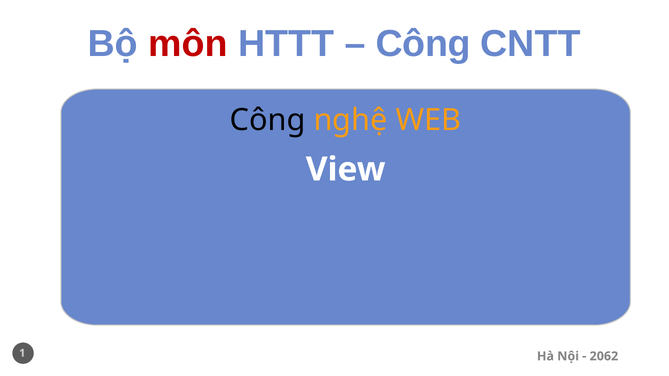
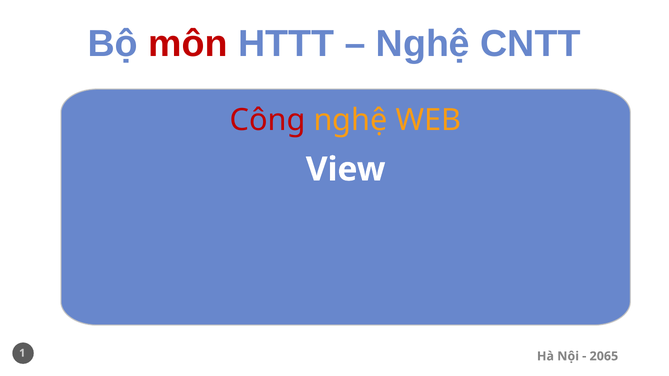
Công: Công -> Nghệ (423, 44)
Công colour: black -> red (268, 120)
2062: 2062 -> 2065 (604, 356)
